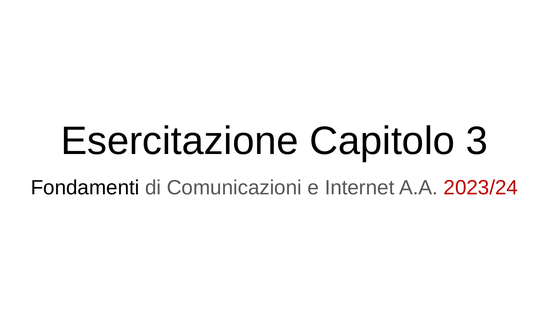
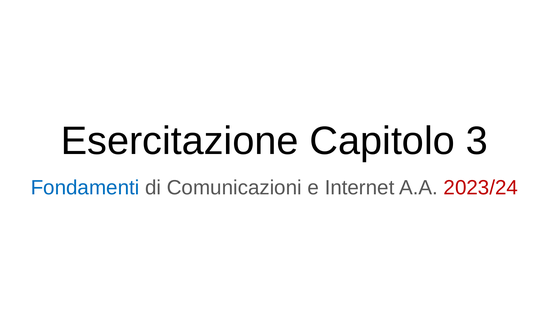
Fondamenti colour: black -> blue (85, 188)
